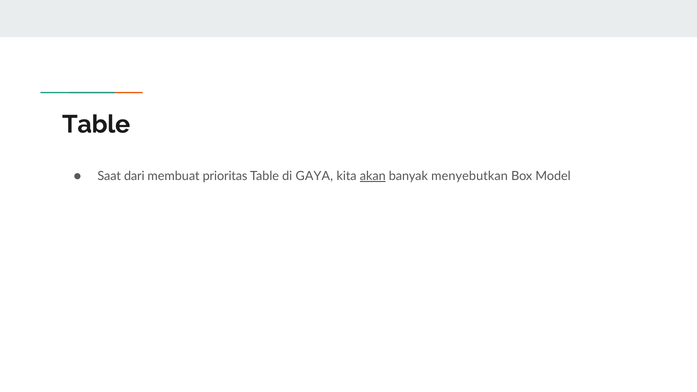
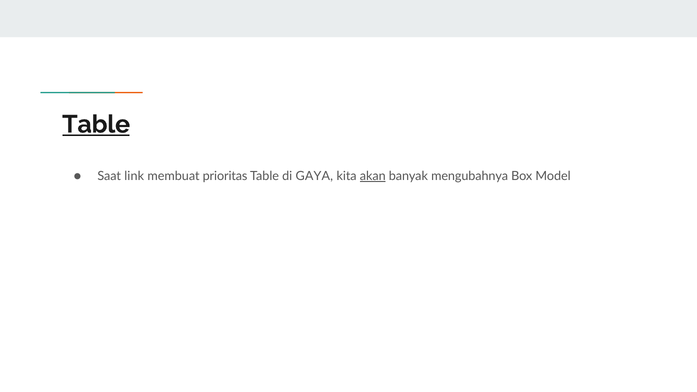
Table underline: none -> present (96, 124)
dari: dari -> link (134, 176)
menyebutkan: menyebutkan -> mengubahnya (470, 176)
